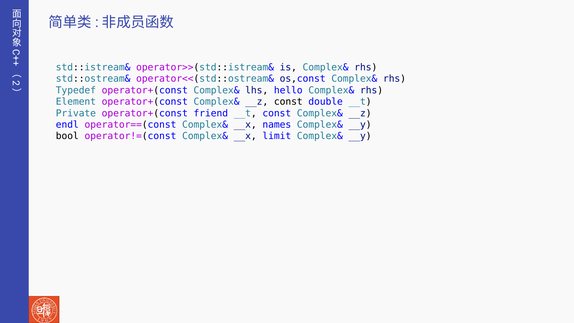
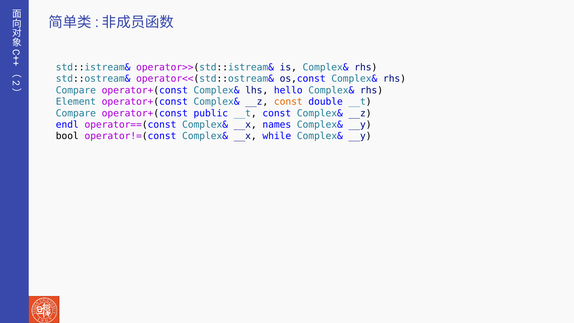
Typedef: Typedef -> Compare (76, 90)
const colour: black -> orange (288, 102)
Private: Private -> Compare (76, 113)
friend: friend -> public (211, 113)
limit: limit -> while (277, 136)
